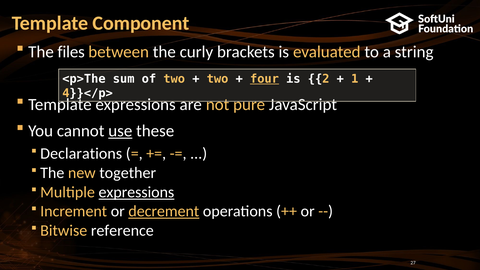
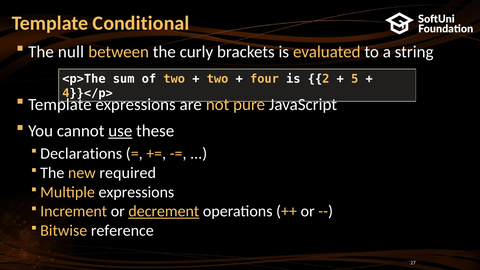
Component: Component -> Conditional (141, 23)
files: files -> null (71, 52)
four underline: present -> none (264, 79)
1: 1 -> 5 (355, 79)
together: together -> required (128, 173)
expressions underline: present -> none (136, 192)
